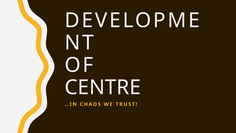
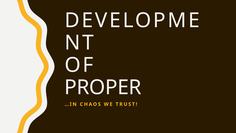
CENTRE: CENTRE -> PROPER (103, 87)
